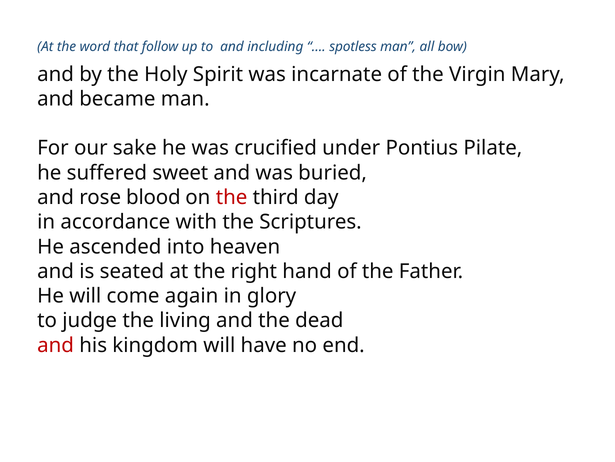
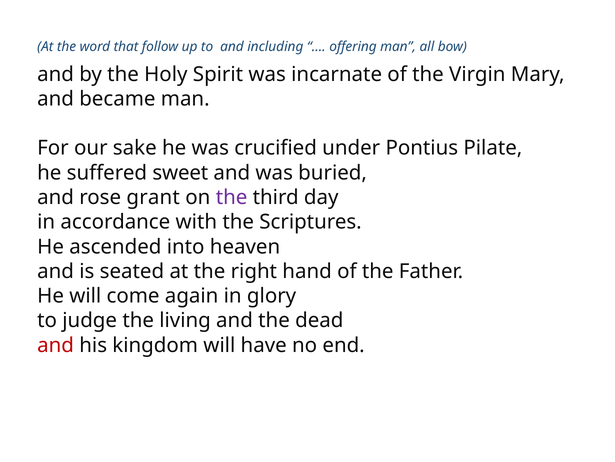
spotless: spotless -> offering (353, 47)
blood: blood -> grant (153, 197)
the colour: red -> purple (232, 197)
